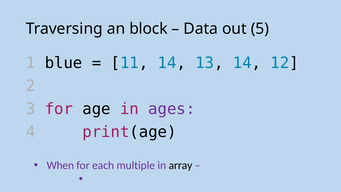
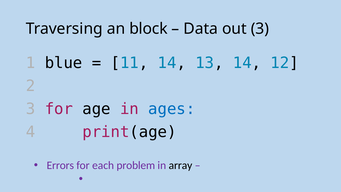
out 5: 5 -> 3 (260, 29)
ages colour: purple -> blue (172, 109)
When: When -> Errors (60, 165)
multiple: multiple -> problem (136, 165)
